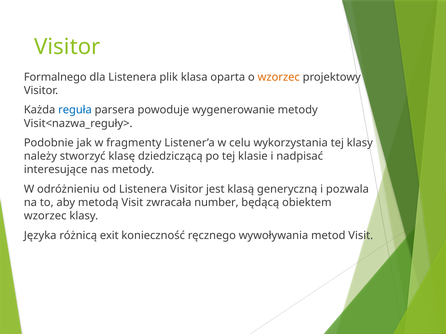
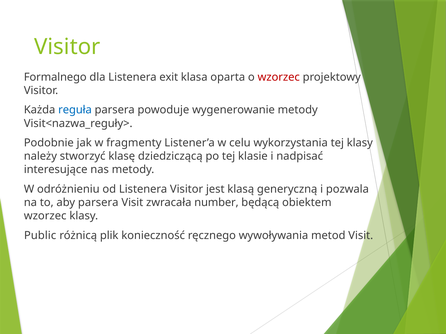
plik: plik -> exit (169, 77)
wzorzec colour: orange -> red (279, 77)
aby metodą: metodą -> parsera (98, 203)
Języka: Języka -> Public (40, 236)
exit: exit -> plik (109, 236)
